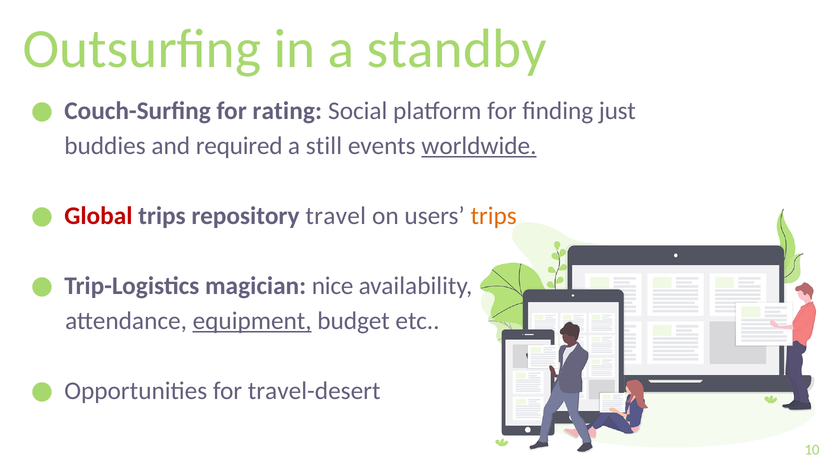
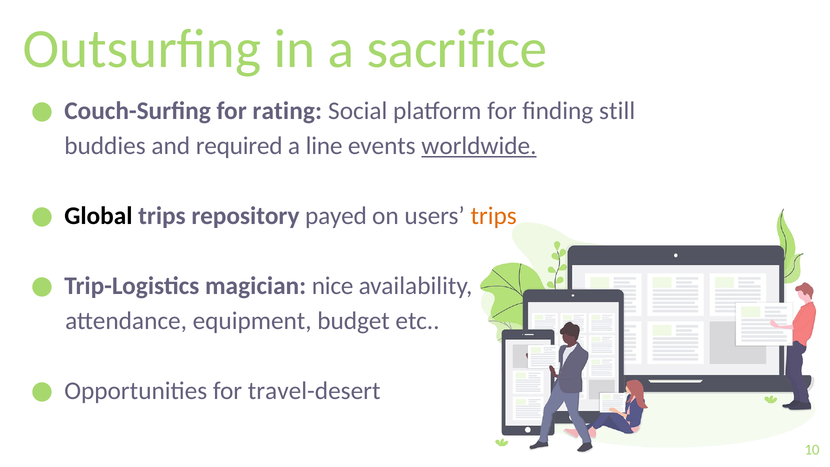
standby: standby -> sacrifice (457, 49)
just: just -> still (617, 111)
still: still -> line (324, 146)
Global colour: red -> black (98, 216)
travel: travel -> payed (336, 216)
equipment underline: present -> none (252, 321)
